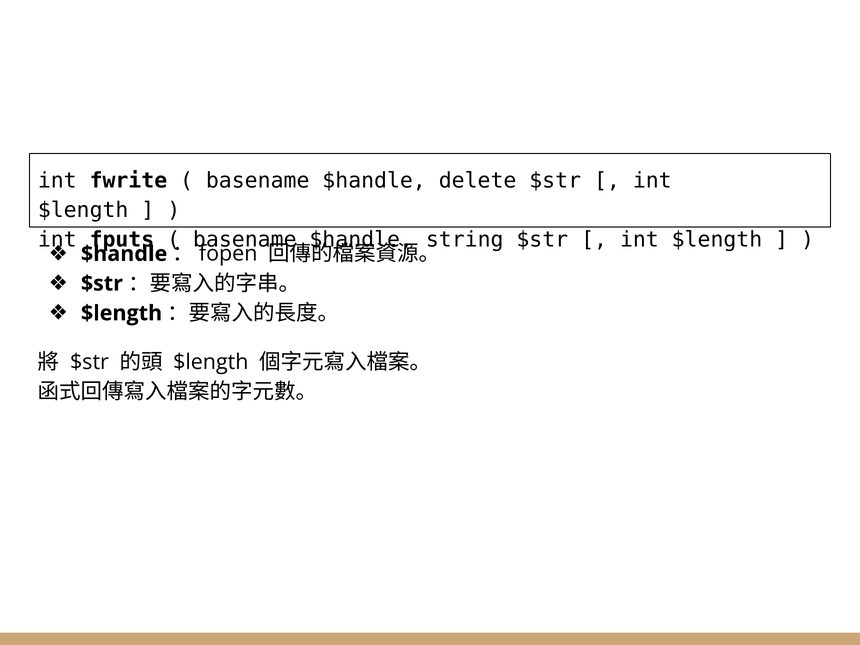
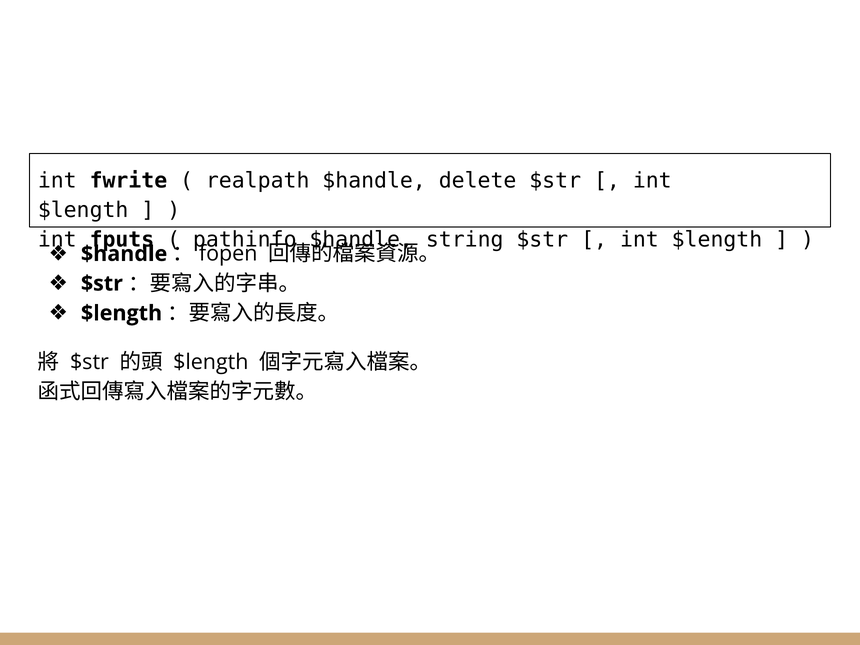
basename: basename -> realpath (258, 181)
basename: basename -> pathinfo (245, 240)
